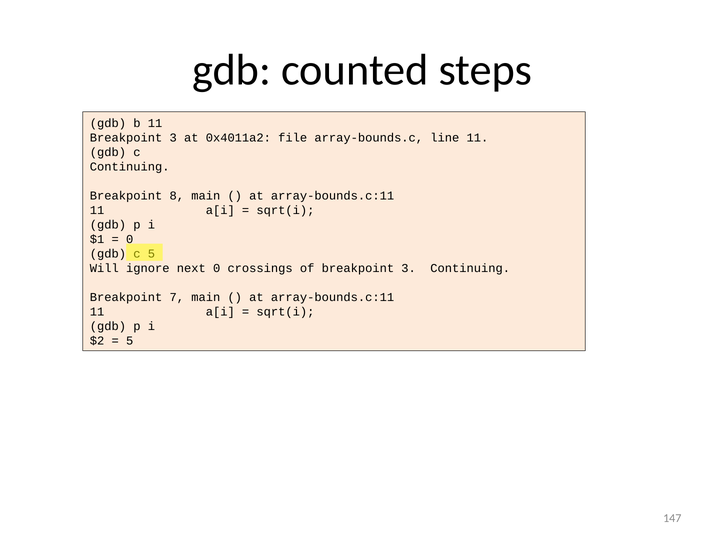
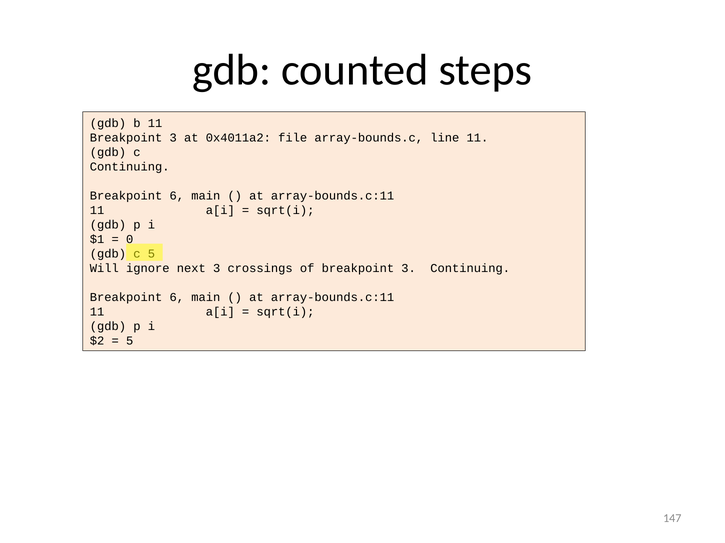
8: 8 -> 6 (177, 196)
next 0: 0 -> 3 (217, 269)
7: 7 -> 6 (177, 298)
